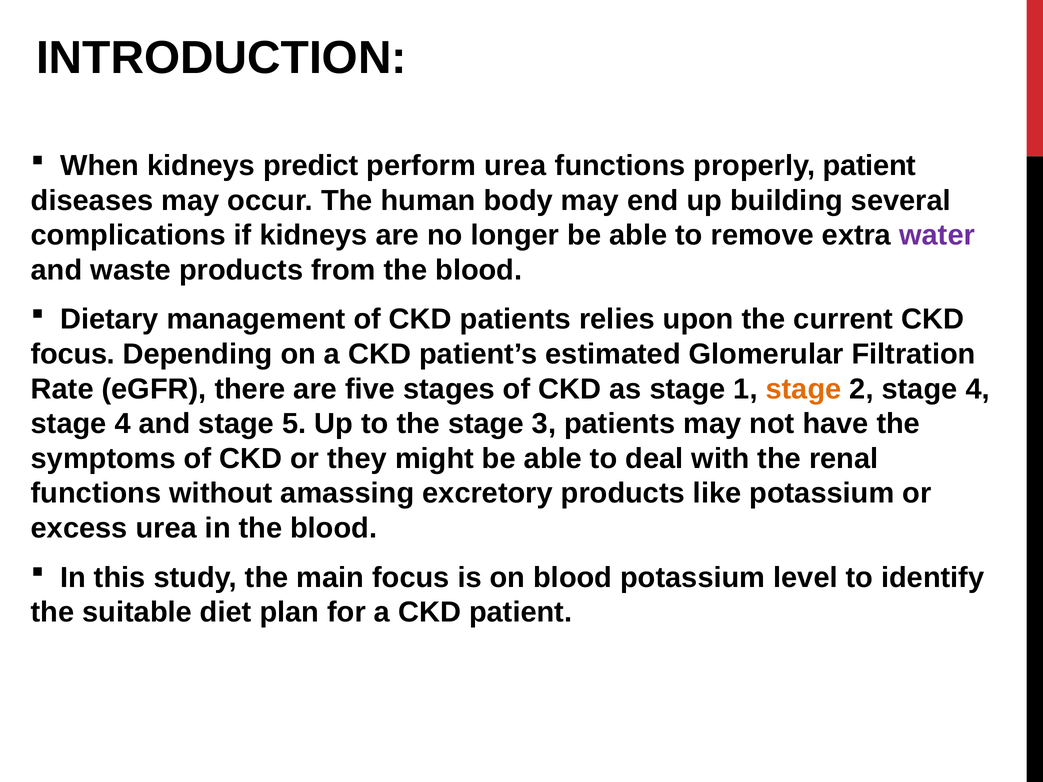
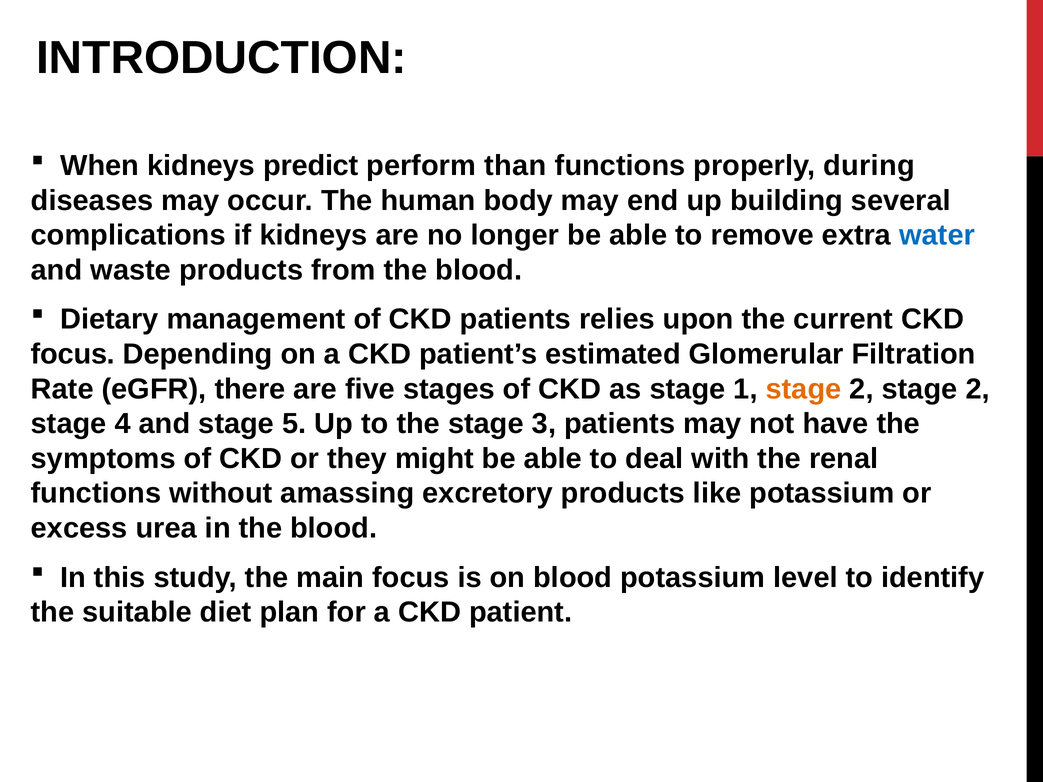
perform urea: urea -> than (515, 166)
properly patient: patient -> during (869, 166)
water colour: purple -> blue (937, 235)
2 stage 4: 4 -> 2 (978, 389)
